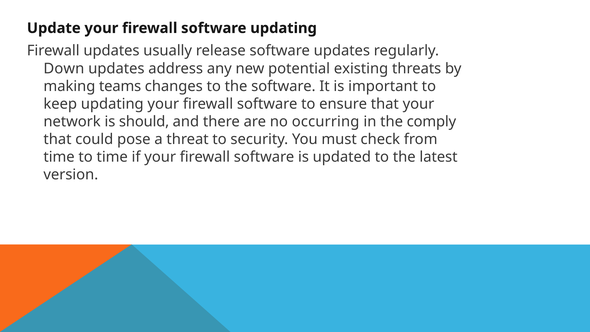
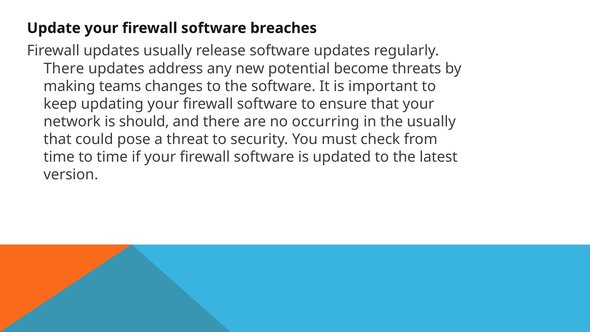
software updating: updating -> breaches (284, 28)
Down: Down -> There (64, 68)
existing: existing -> become (361, 68)
the comply: comply -> usually (431, 122)
